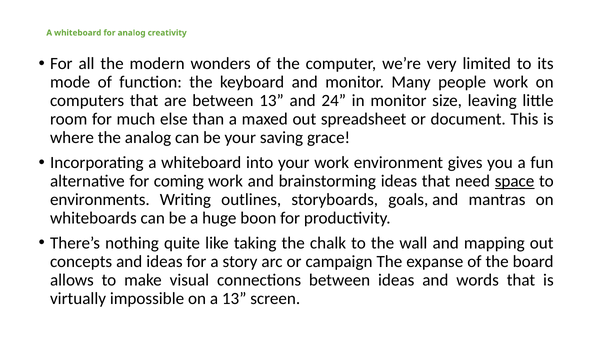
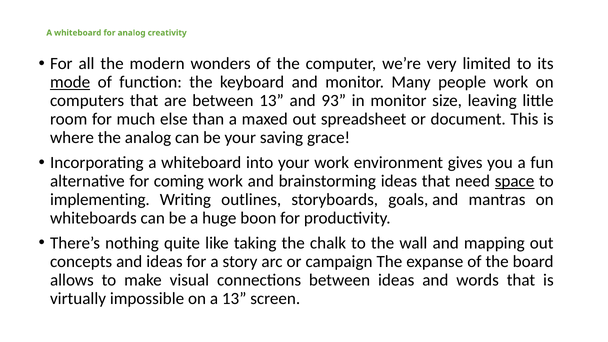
mode underline: none -> present (70, 82)
24: 24 -> 93 (334, 101)
environments: environments -> implementing (100, 200)
